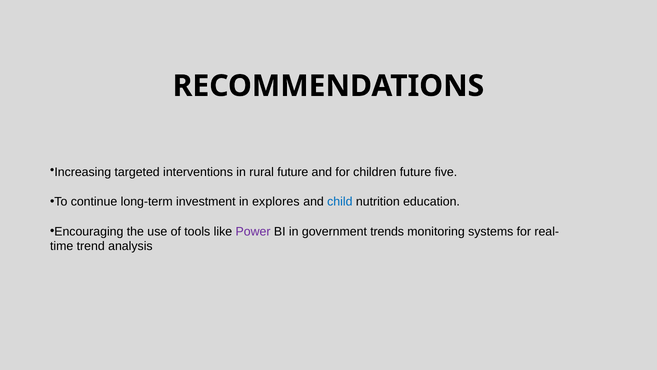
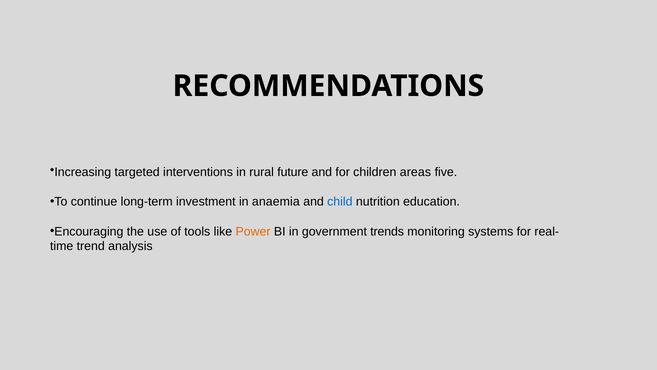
children future: future -> areas (415, 172)
explores: explores -> anaemia (276, 202)
Power colour: purple -> orange (253, 231)
